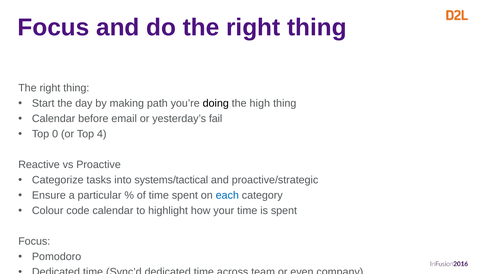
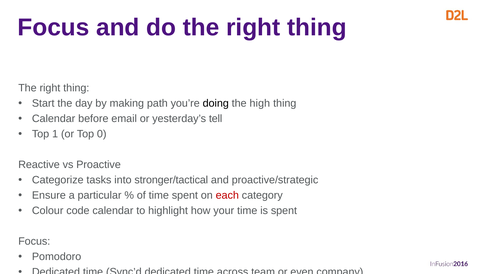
fail: fail -> tell (216, 119)
0: 0 -> 1 (55, 134)
4: 4 -> 0 (102, 134)
systems/tactical: systems/tactical -> stronger/tactical (171, 180)
each colour: blue -> red (227, 196)
